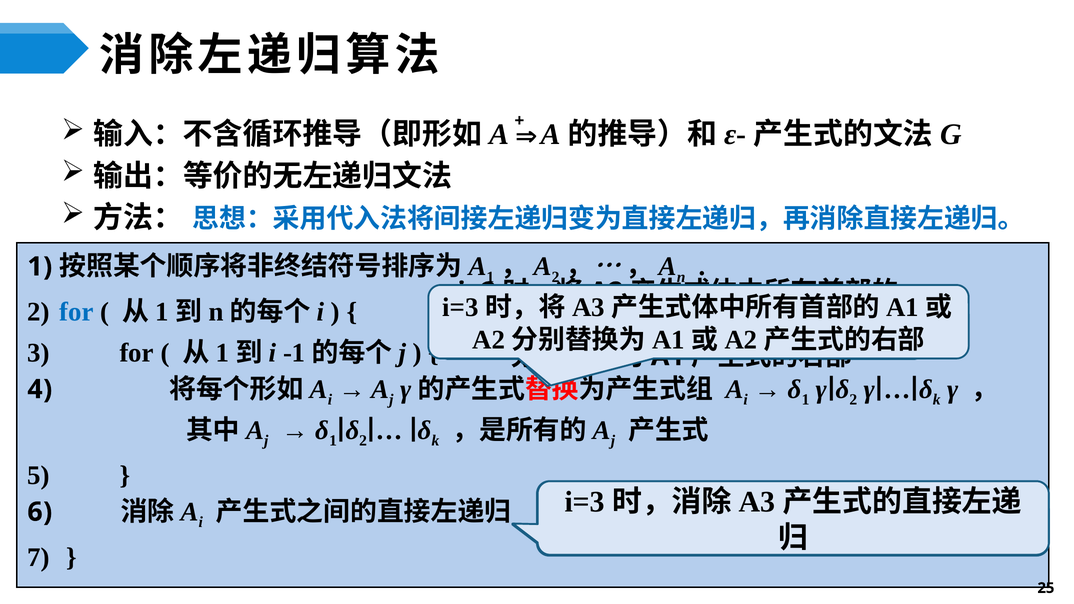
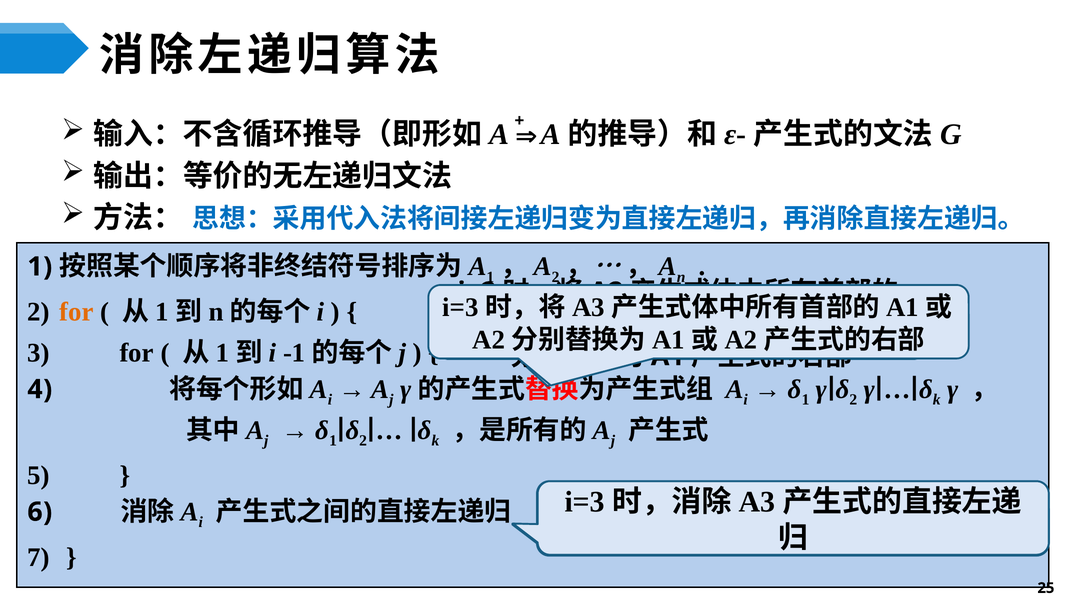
for colour: blue -> orange (76, 312)
